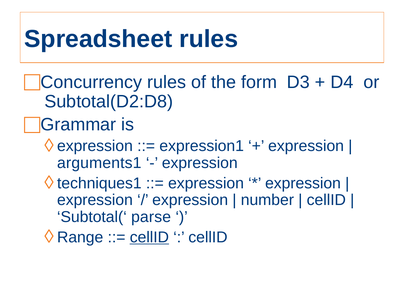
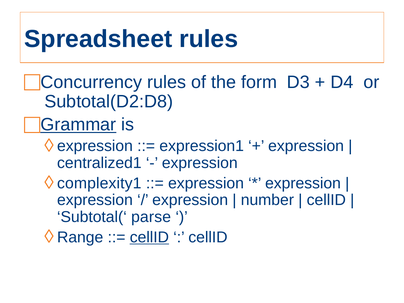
Grammar underline: none -> present (78, 125)
arguments1: arguments1 -> centralized1 (99, 163)
techniques1: techniques1 -> complexity1 (99, 183)
